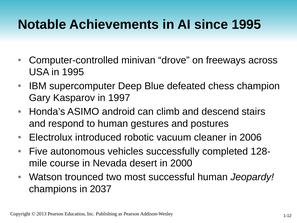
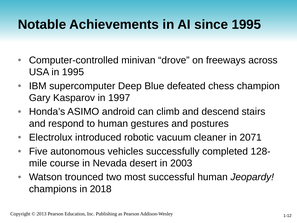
2006: 2006 -> 2071 (251, 137)
2000: 2000 -> 2003 (181, 163)
2037: 2037 -> 2018 (101, 189)
